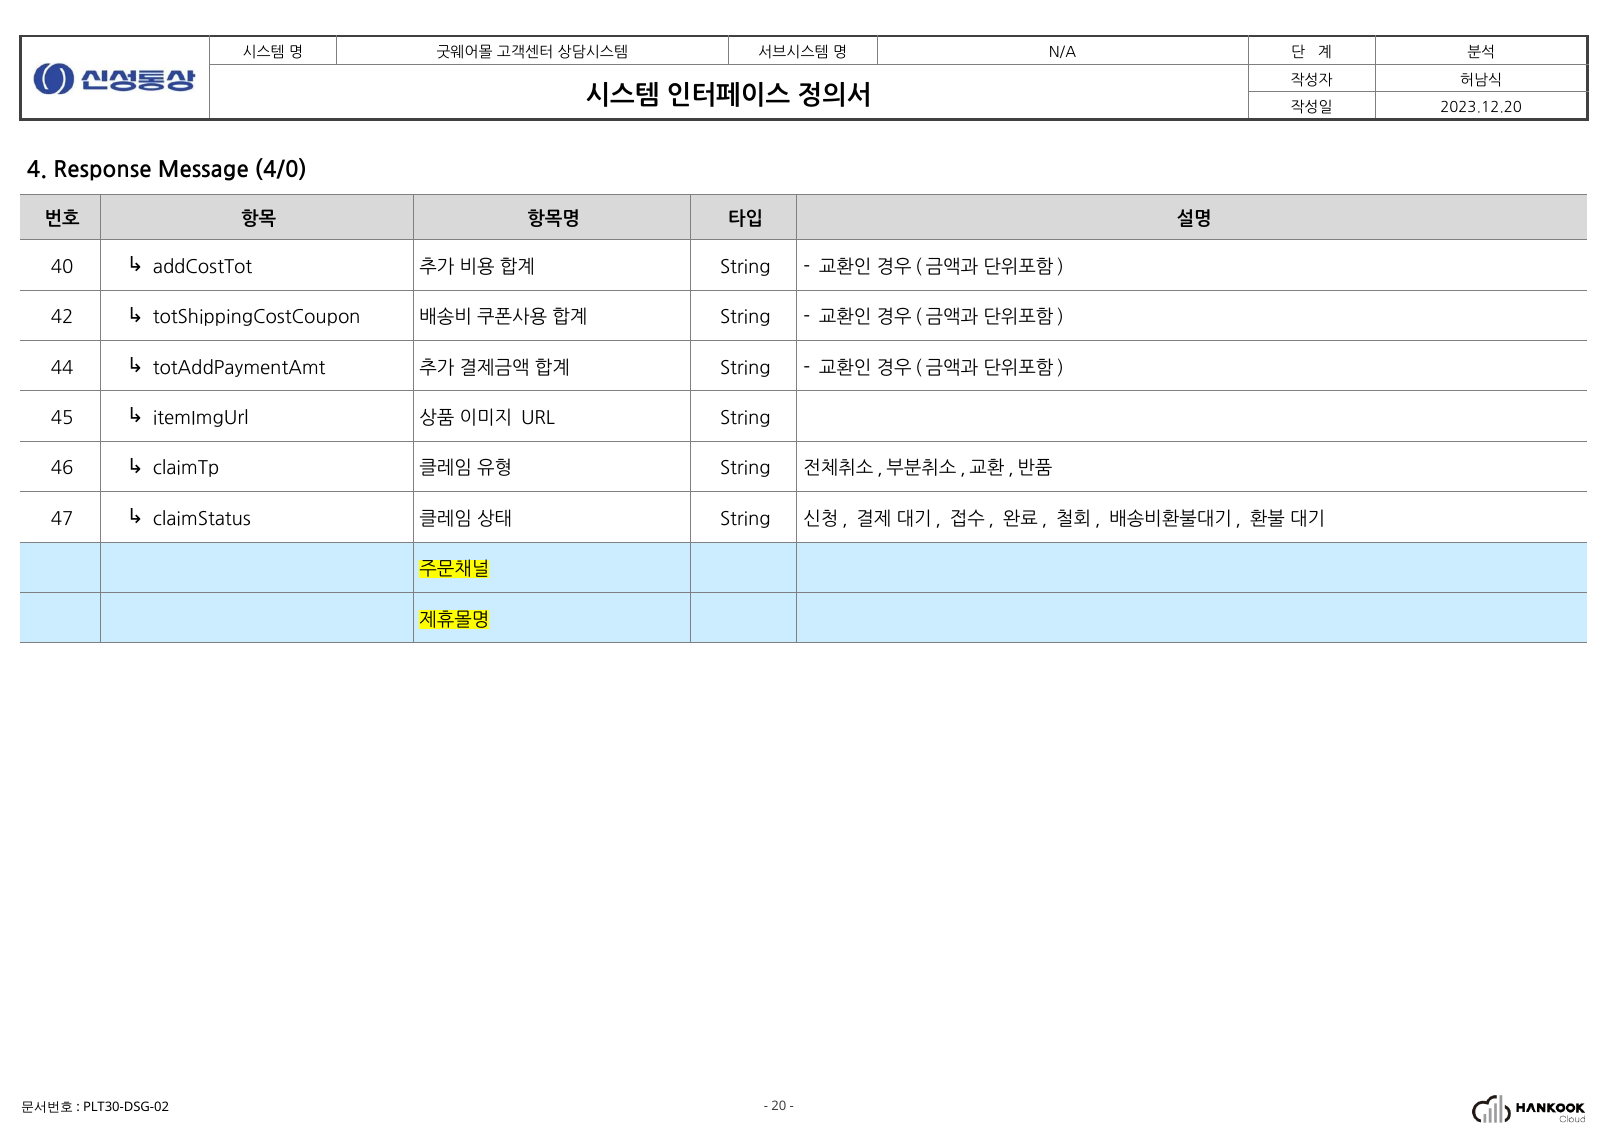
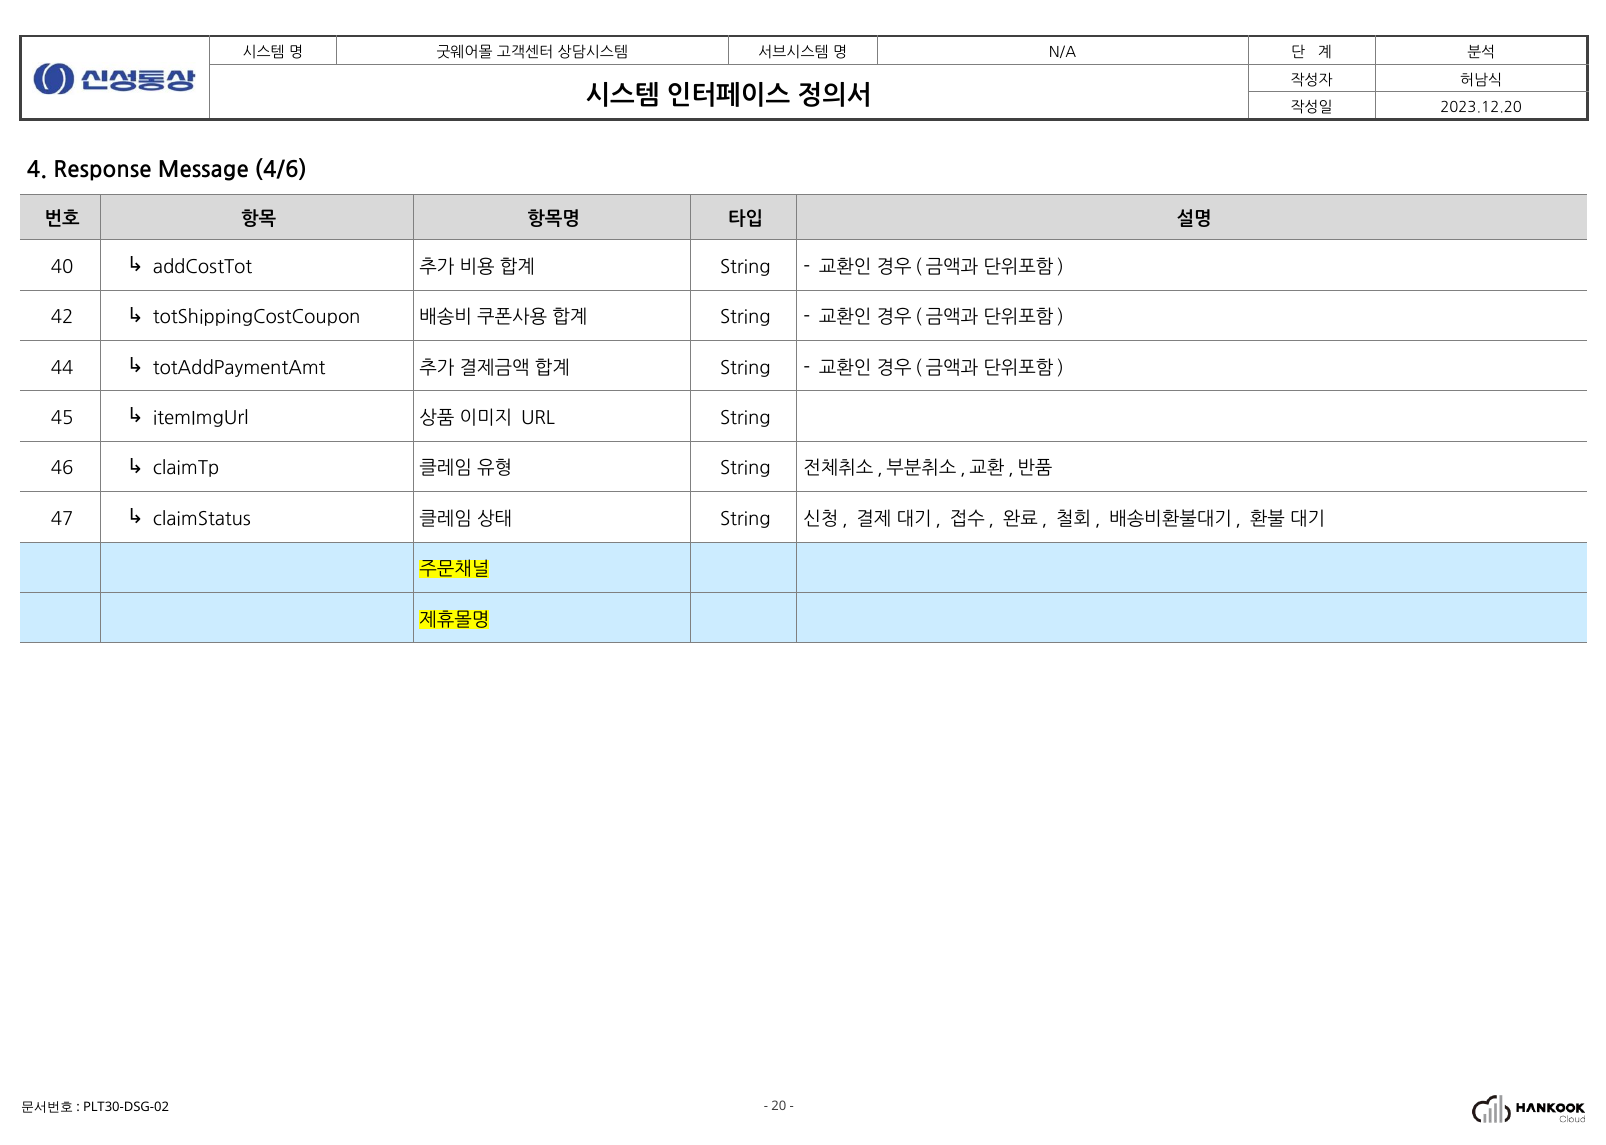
4/0: 4/0 -> 4/6 (281, 170)
